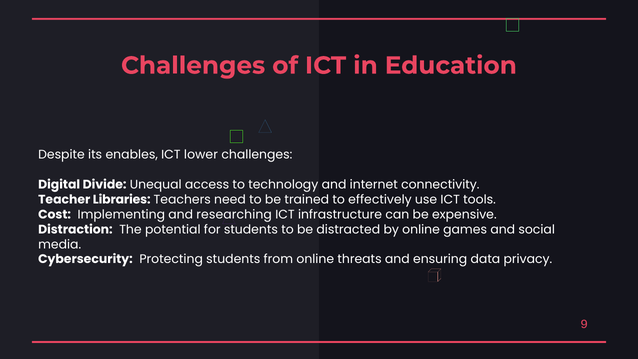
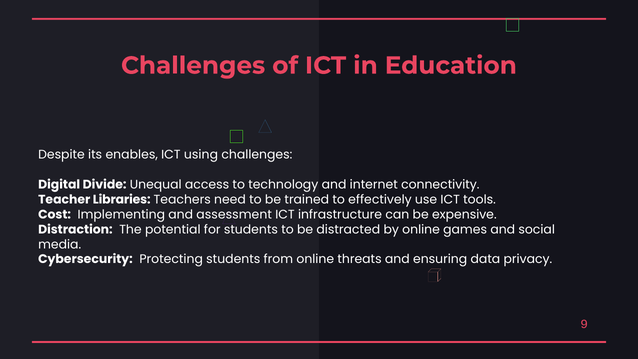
lower: lower -> using (201, 155)
researching: researching -> assessment (234, 215)
